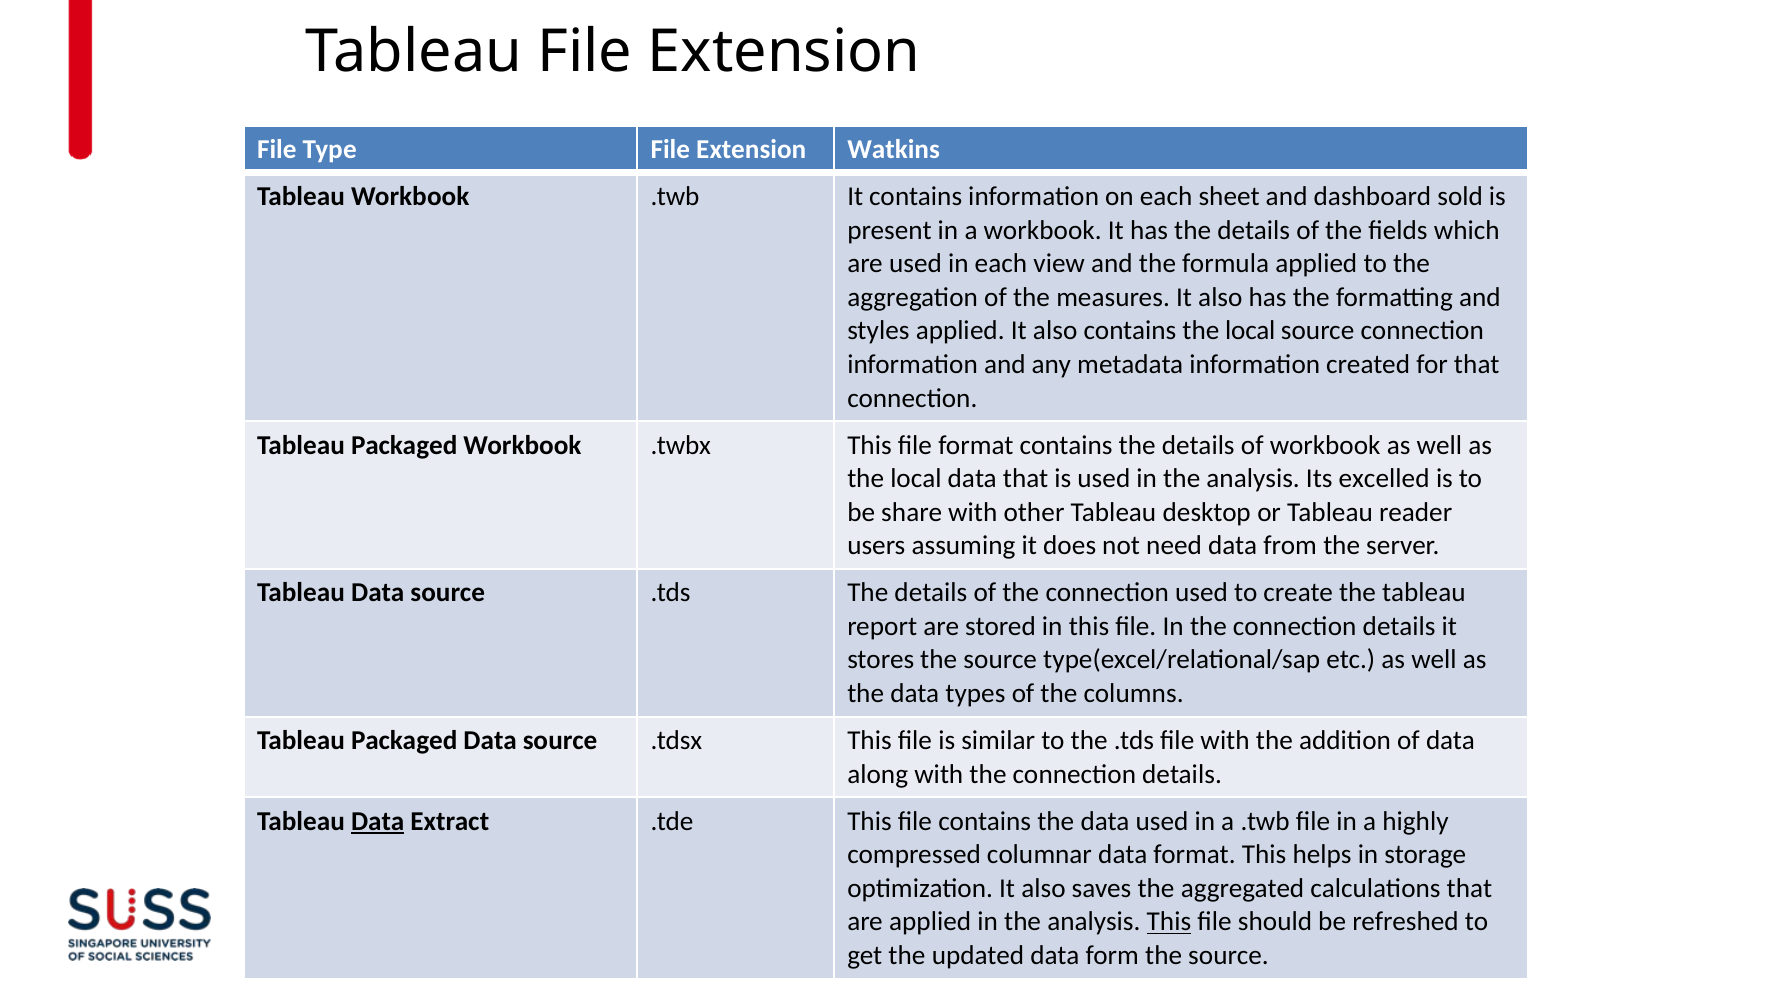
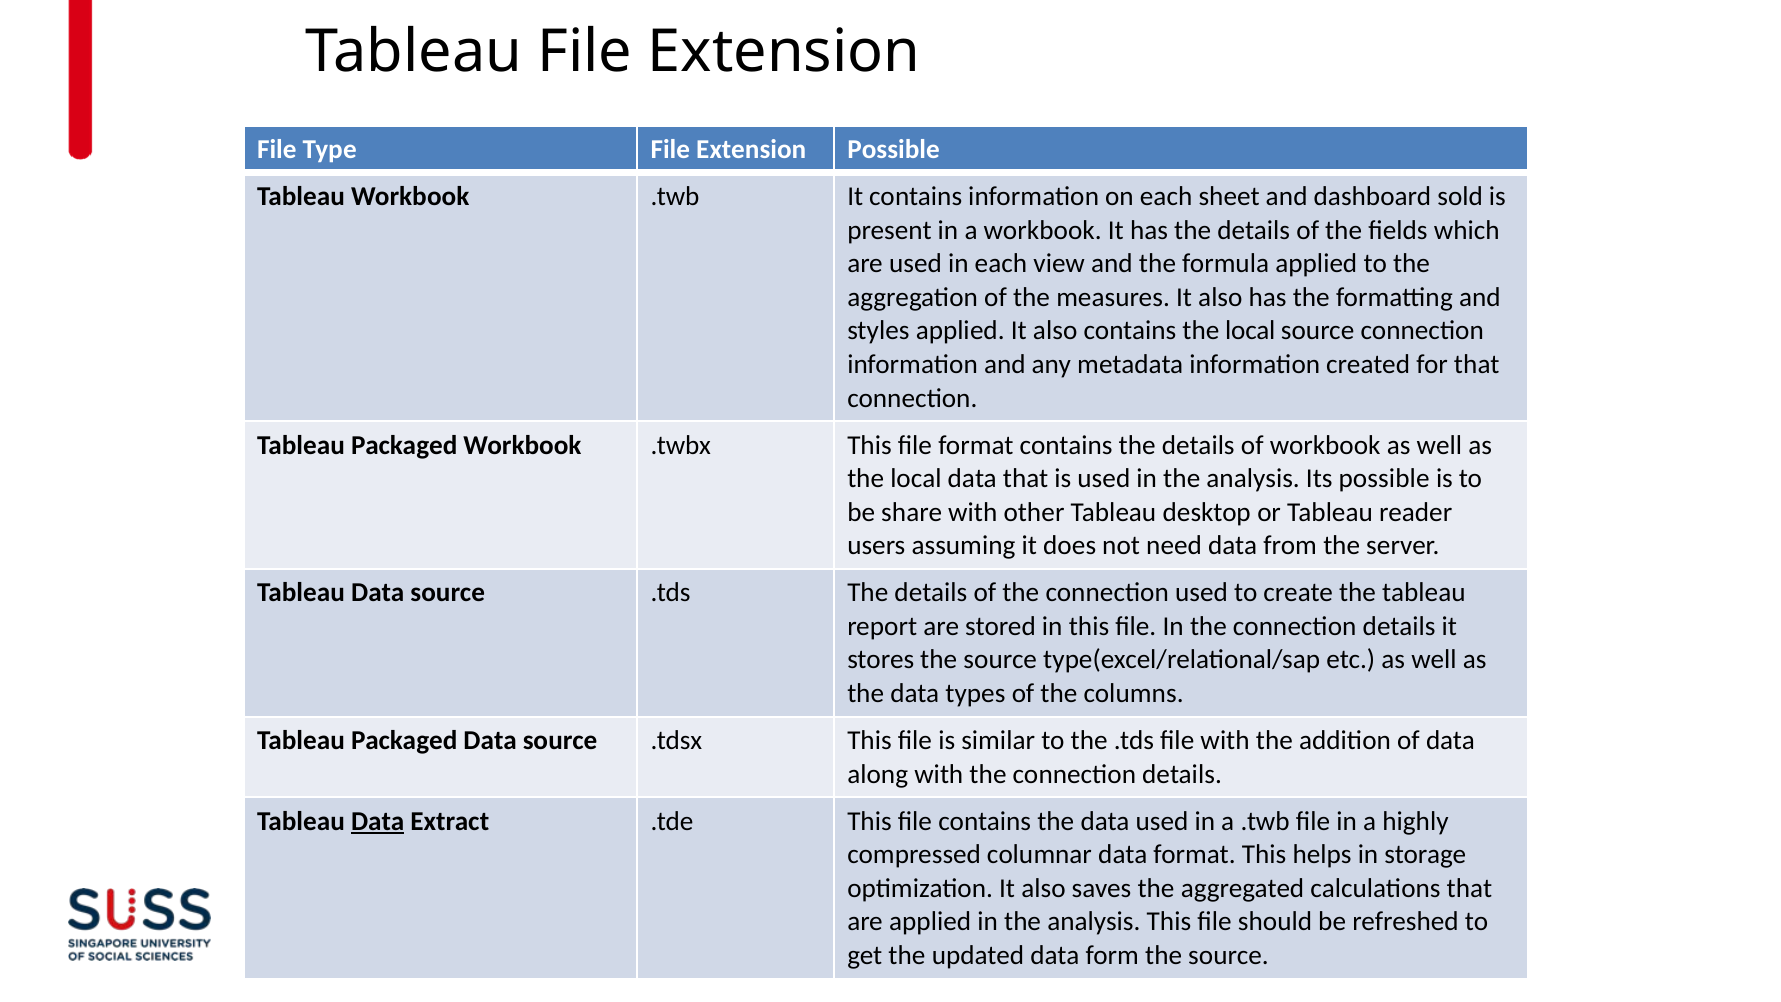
Extension Watkins: Watkins -> Possible (894, 149)
Its excelled: excelled -> possible (1384, 479)
This underline: present -> none (1169, 922)
